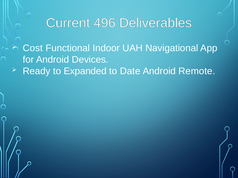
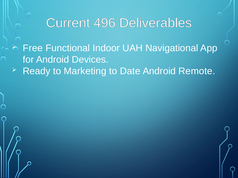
Cost: Cost -> Free (33, 48)
Expanded: Expanded -> Marketing (85, 71)
